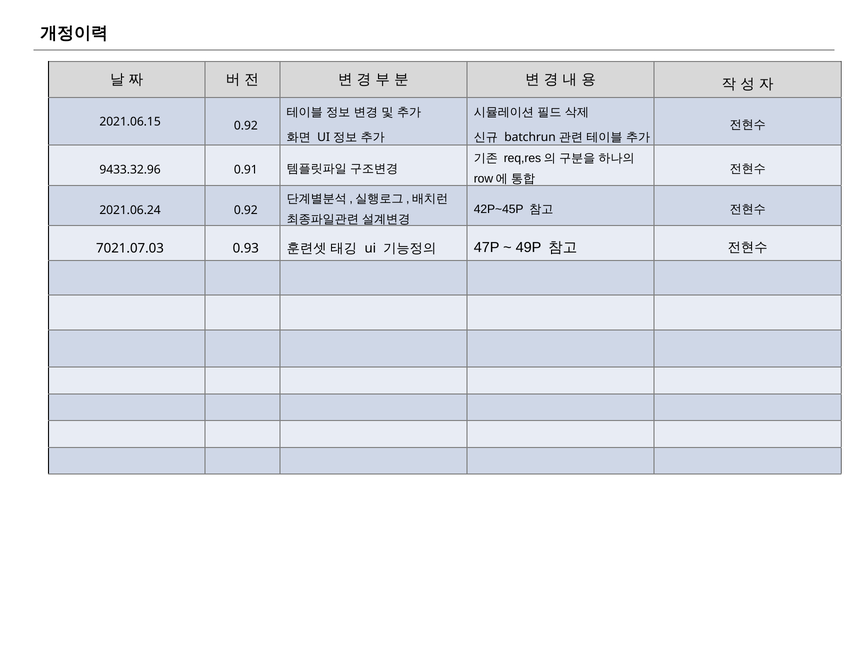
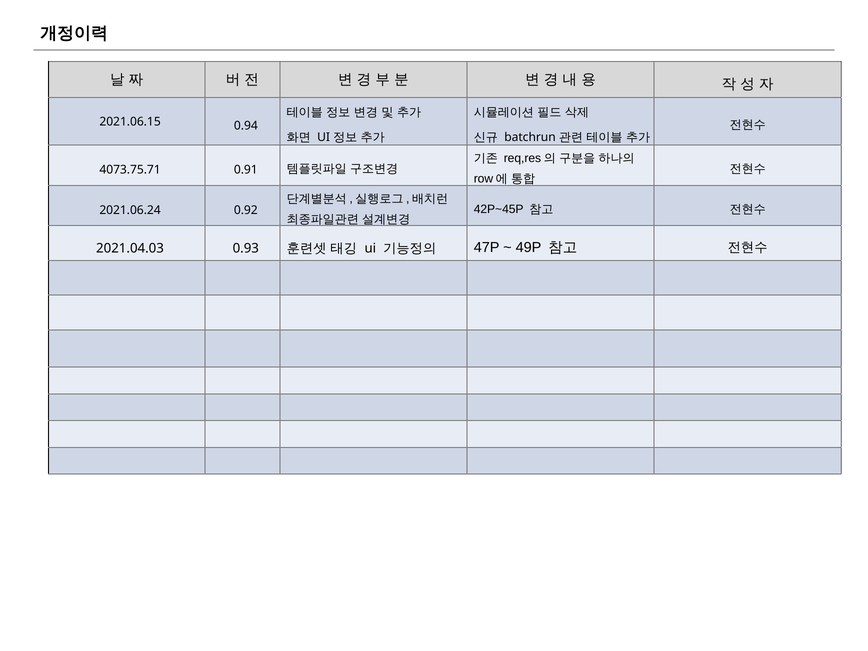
2021.06.15 0.92: 0.92 -> 0.94 (246, 126)
9433.32.96: 9433.32.96 -> 4073.75.71 (130, 170)
7021.07.03: 7021.07.03 -> 2021.04.03 (130, 248)
